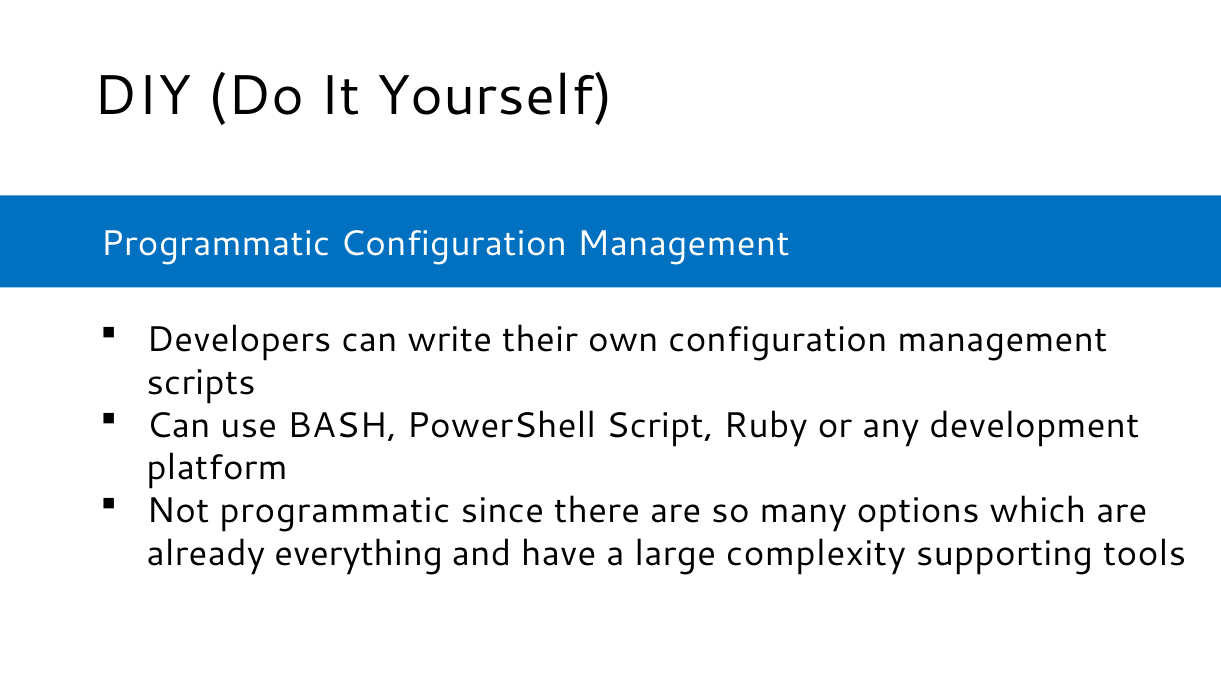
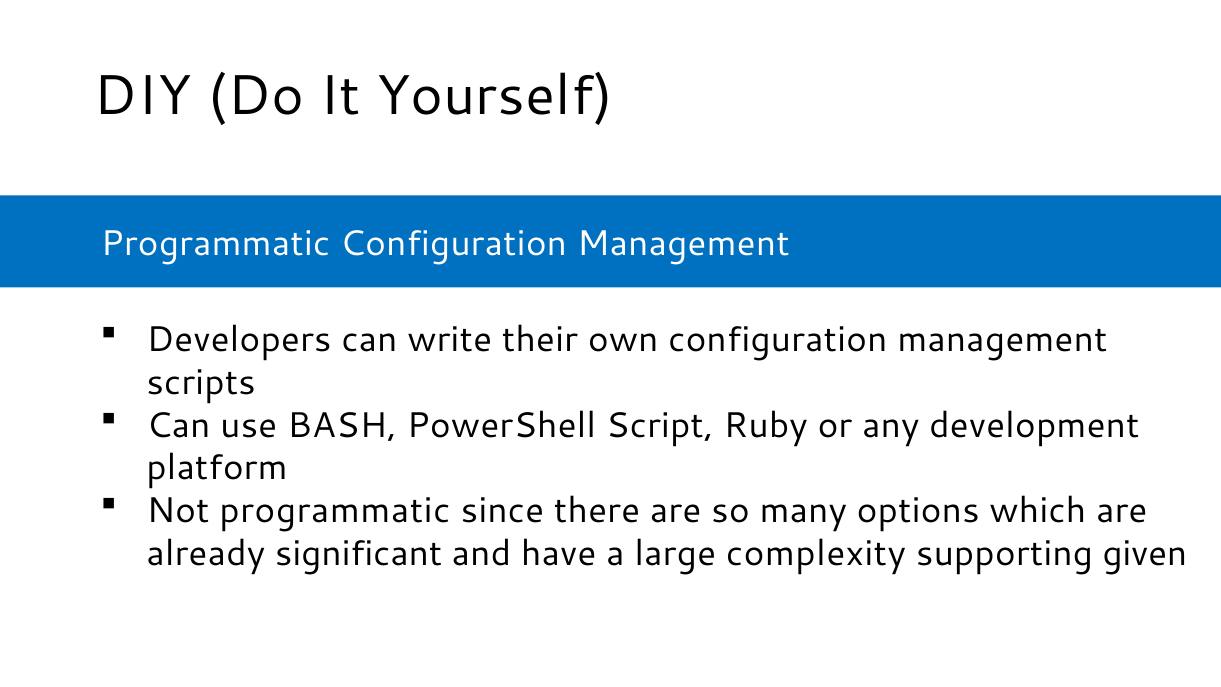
everything: everything -> significant (359, 554)
tools: tools -> given (1145, 554)
